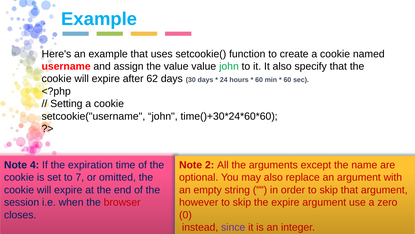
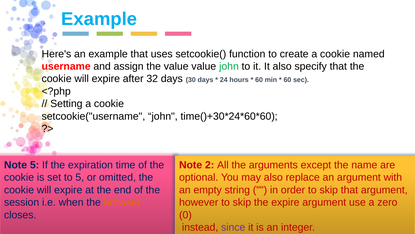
62: 62 -> 32 (152, 79)
Note 4: 4 -> 5 (35, 165)
to 7: 7 -> 5 (80, 177)
browser colour: red -> orange (122, 202)
